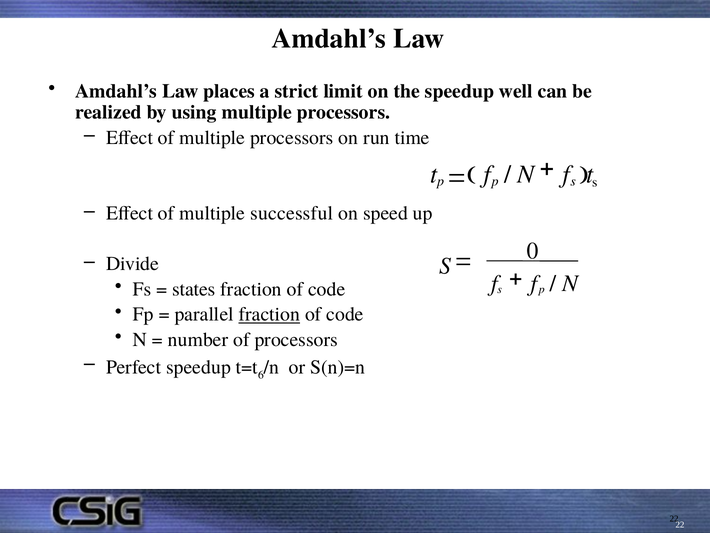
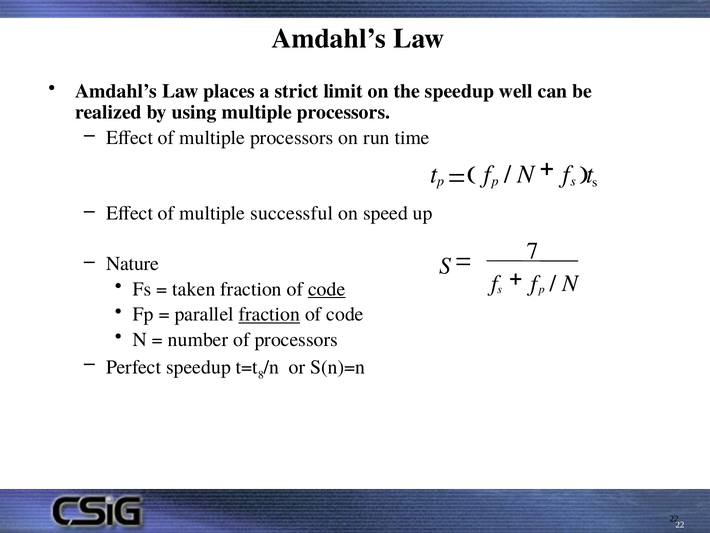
Divide: Divide -> Nature (133, 264)
0: 0 -> 7 (533, 251)
states: states -> taken (194, 289)
code underline: none -> present (327, 289)
6: 6 -> 8 (261, 375)
